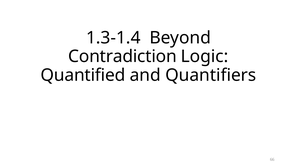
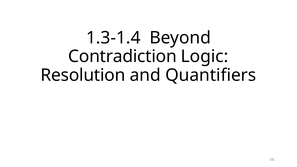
Quantified: Quantified -> Resolution (83, 75)
